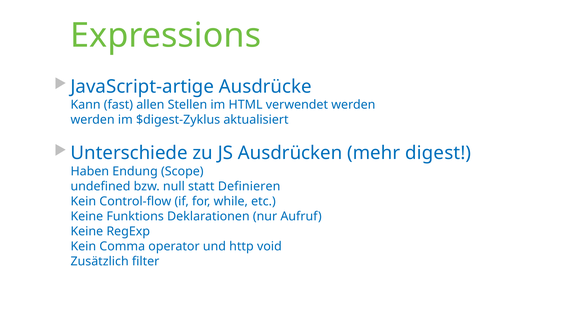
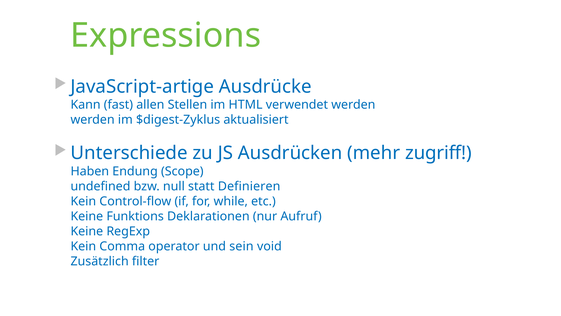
digest: digest -> zugriff (438, 153)
http: http -> sein (241, 246)
